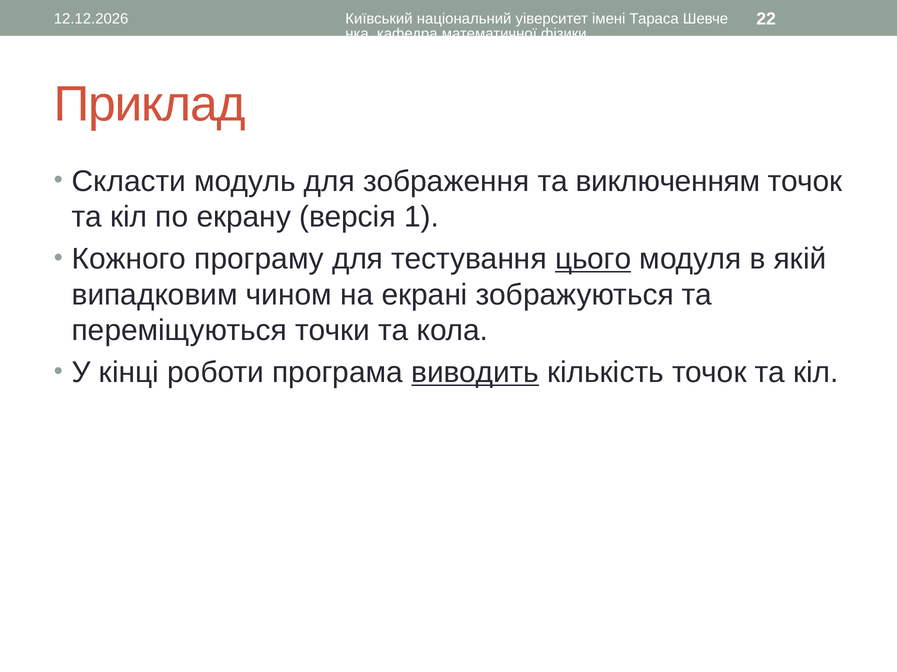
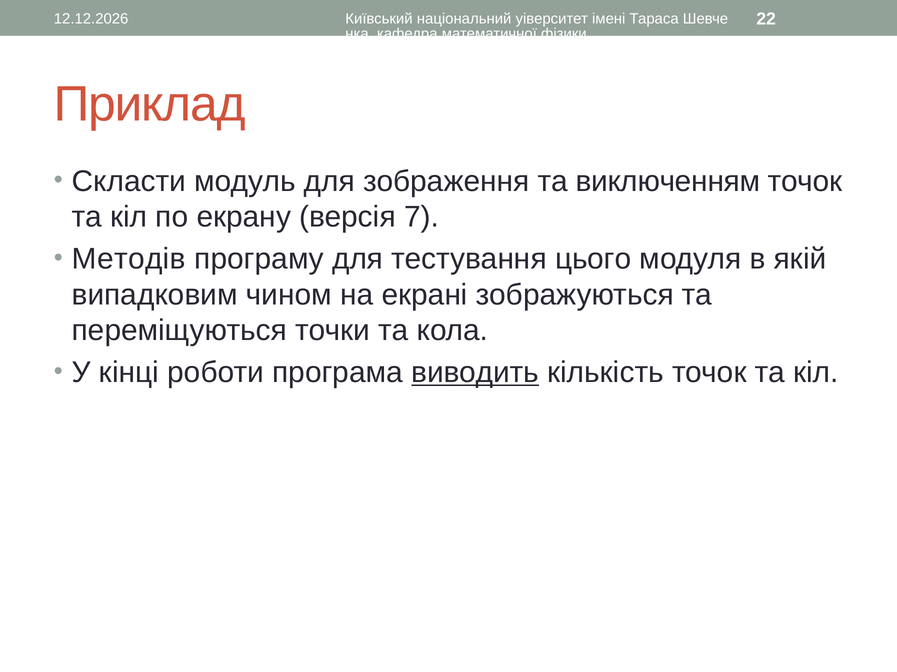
1: 1 -> 7 (422, 217)
Кожного: Кожного -> Методів (129, 259)
цього underline: present -> none (593, 259)
